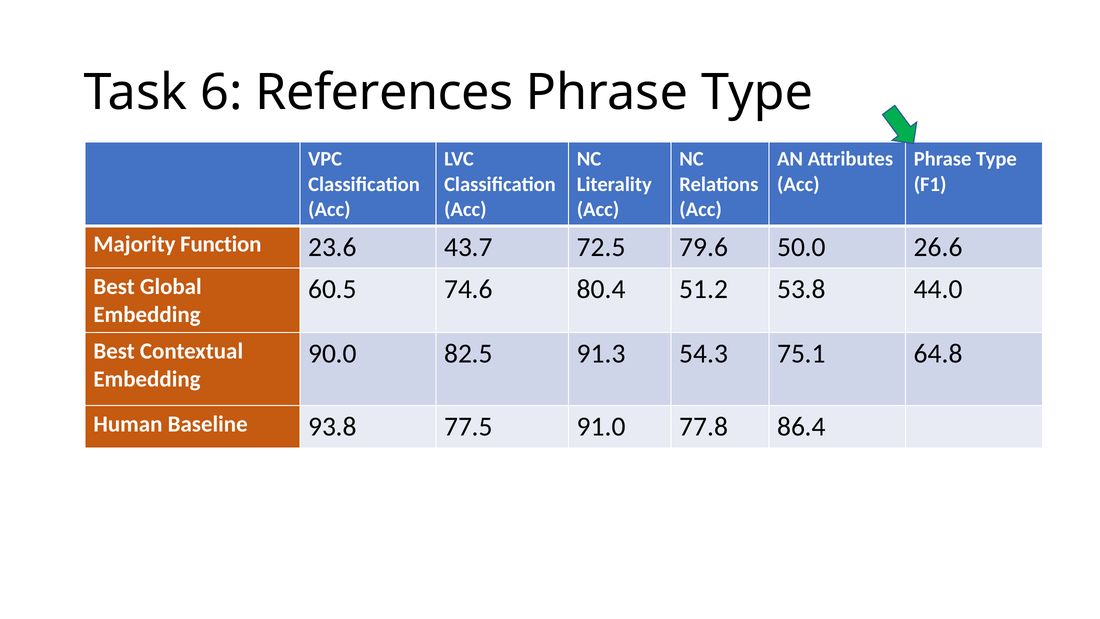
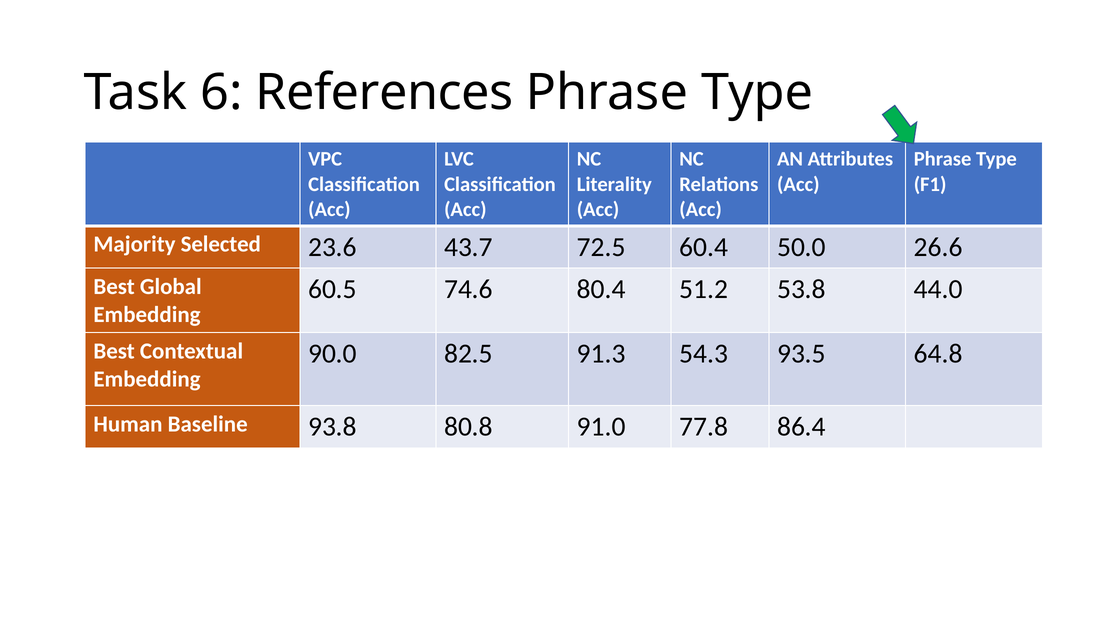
Function: Function -> Selected (221, 244)
79.6: 79.6 -> 60.4 (704, 247)
75.1: 75.1 -> 93.5 (801, 354)
77.5: 77.5 -> 80.8 (468, 427)
